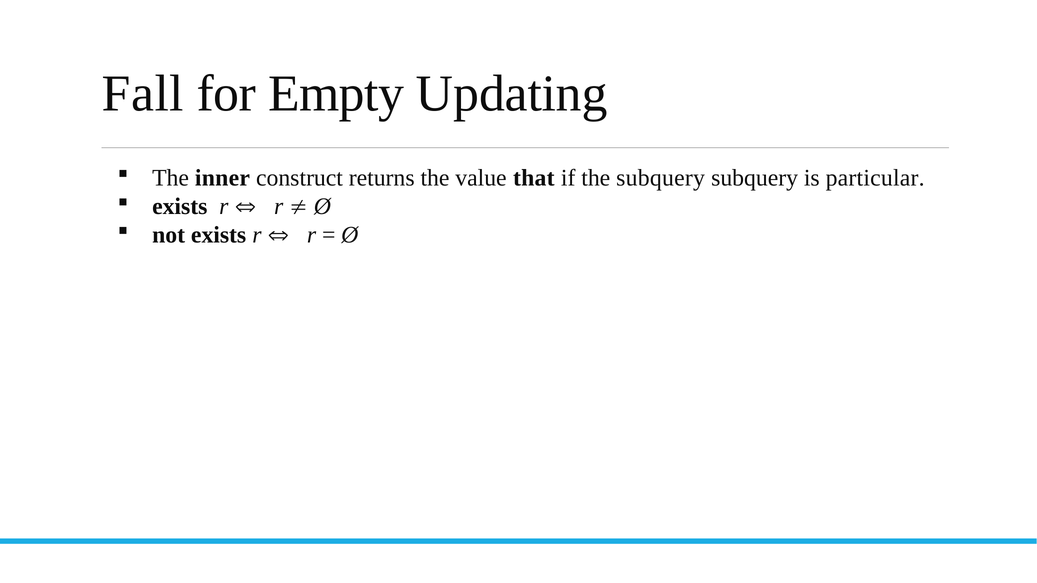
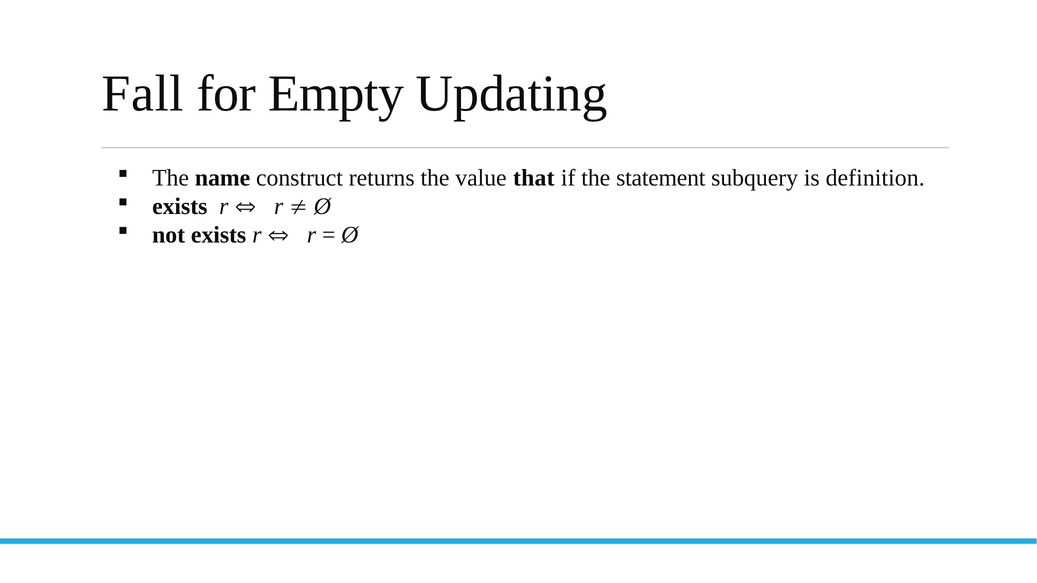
inner: inner -> name (223, 178)
the subquery: subquery -> statement (661, 178)
particular: particular -> definition (875, 178)
